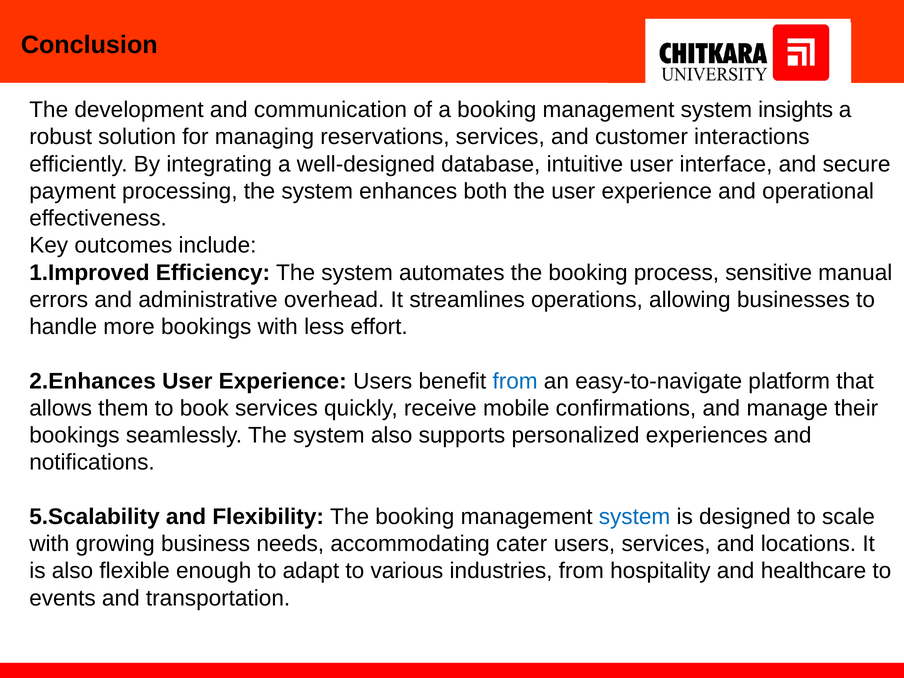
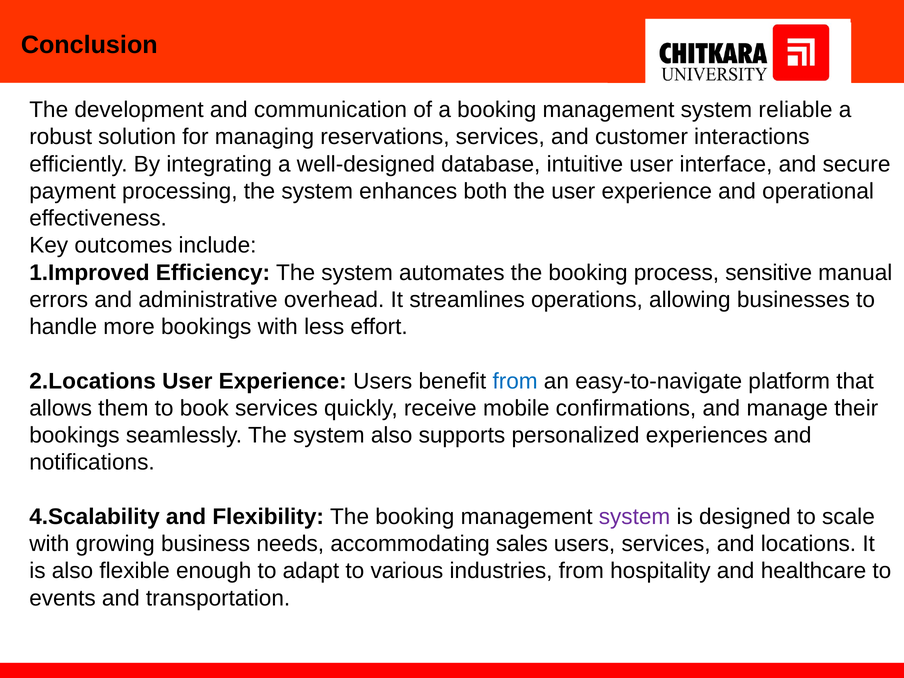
insights: insights -> reliable (795, 110)
2.Enhances: 2.Enhances -> 2.Locations (93, 381)
5.Scalability: 5.Scalability -> 4.Scalability (94, 517)
system colour: blue -> purple (635, 517)
cater: cater -> sales (522, 544)
